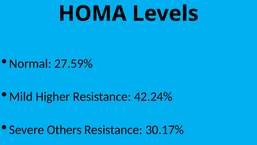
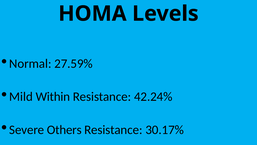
Higher: Higher -> Within (53, 96)
